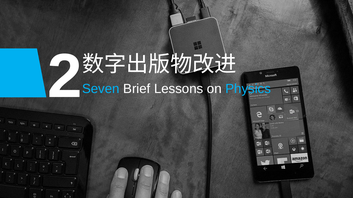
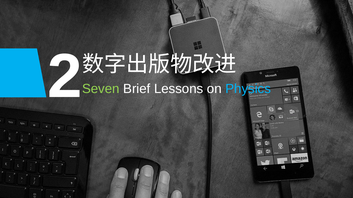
Seven colour: light blue -> light green (101, 89)
